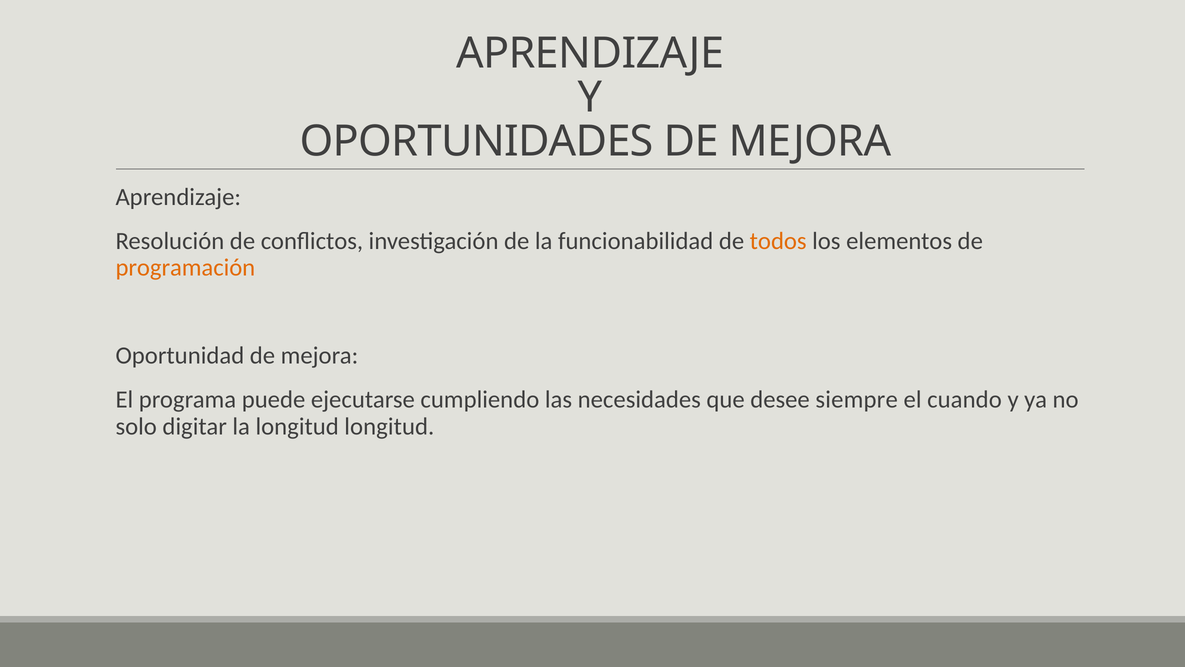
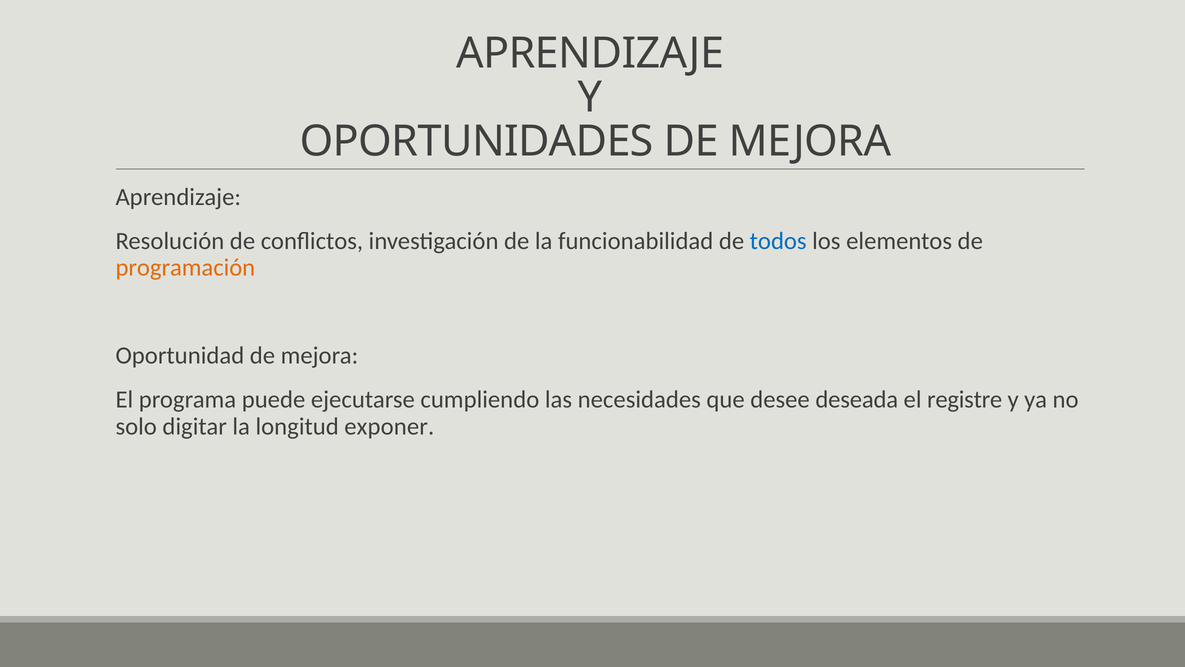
todos colour: orange -> blue (778, 241)
siempre: siempre -> deseada (857, 399)
cuando: cuando -> registre (965, 399)
longitud longitud: longitud -> exponer (389, 426)
